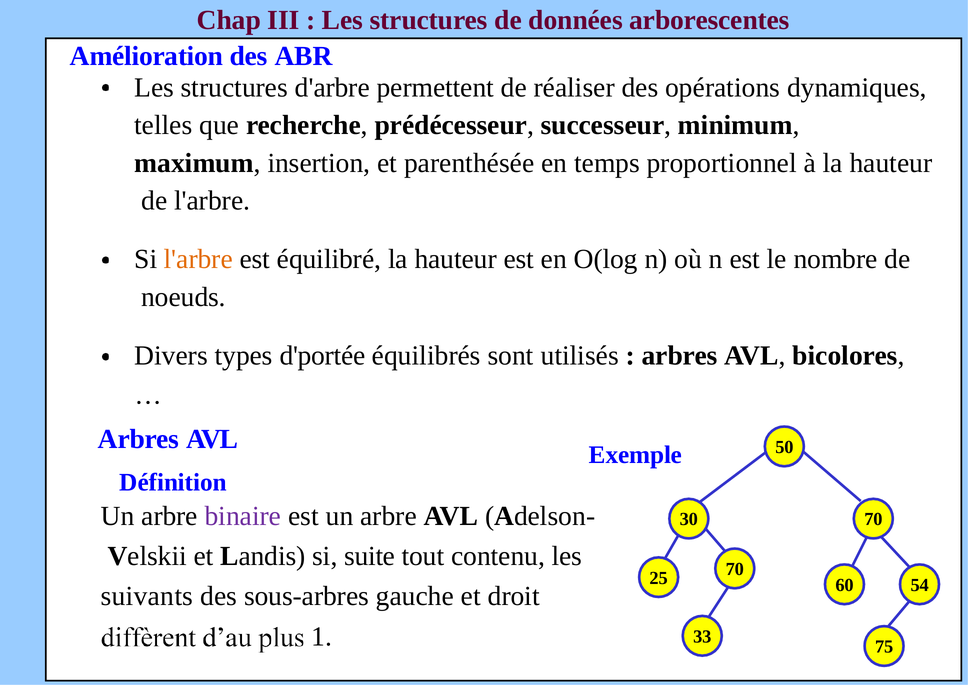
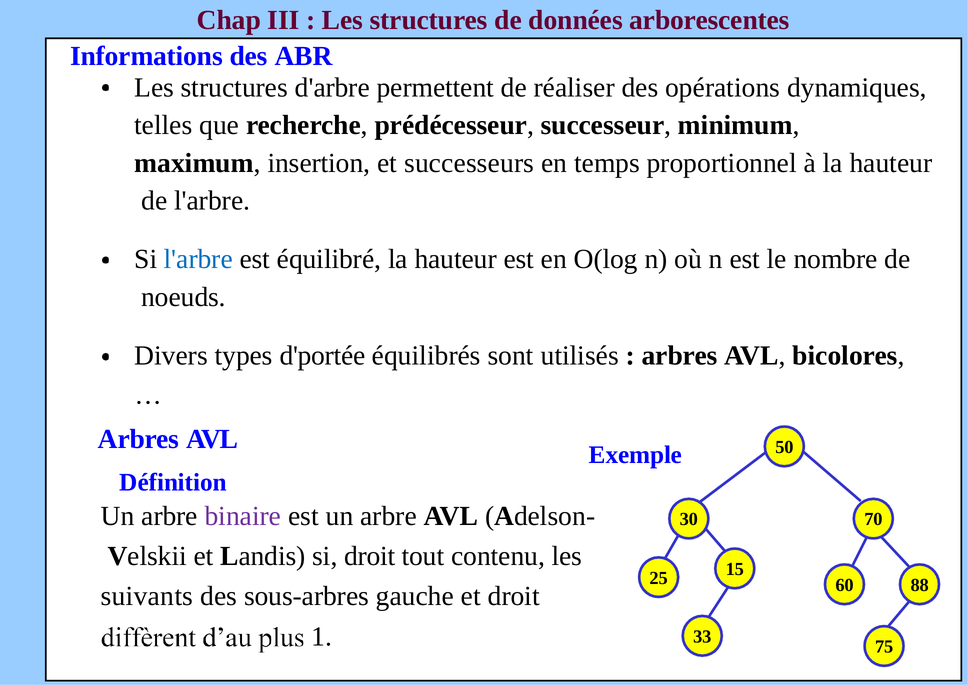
Amélioration: Amélioration -> Informations (147, 56)
parenthésée: parenthésée -> successeurs (469, 163)
l'arbre colour: orange -> blue (198, 259)
si suite: suite -> droit (370, 556)
25 70: 70 -> 15 (735, 569)
54: 54 -> 88 (920, 585)
